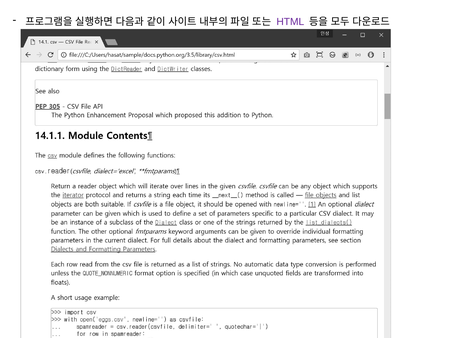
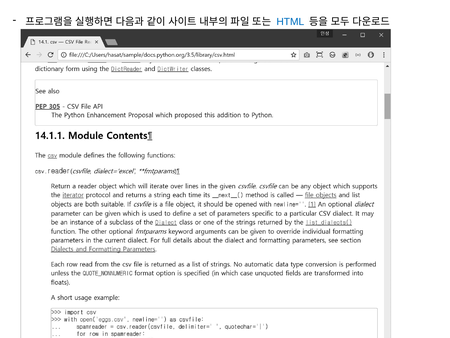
HTML colour: purple -> blue (290, 22)
